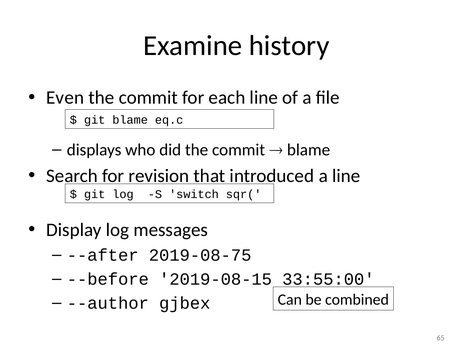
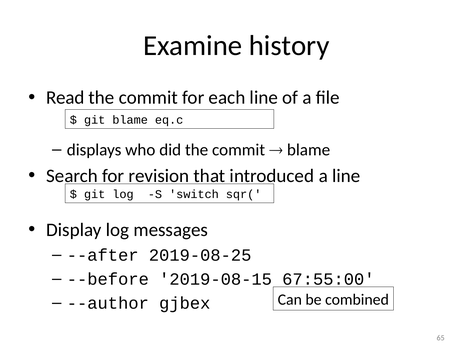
Even: Even -> Read (65, 98)
2019-08-75: 2019-08-75 -> 2019-08-25 (200, 256)
33:55:00: 33:55:00 -> 67:55:00 (328, 280)
